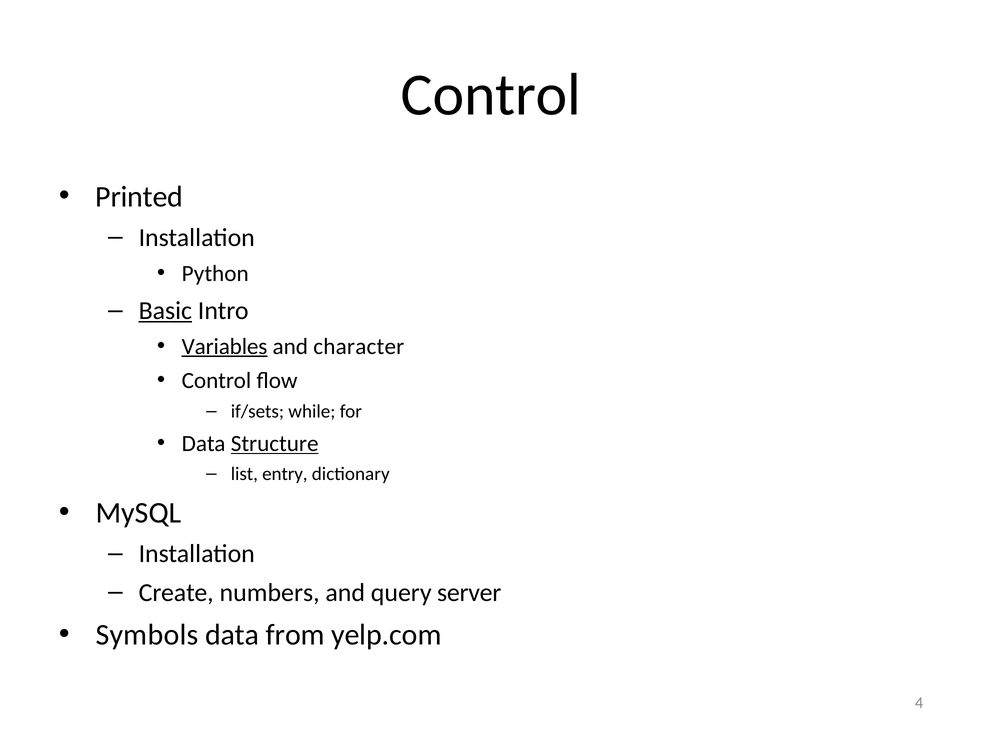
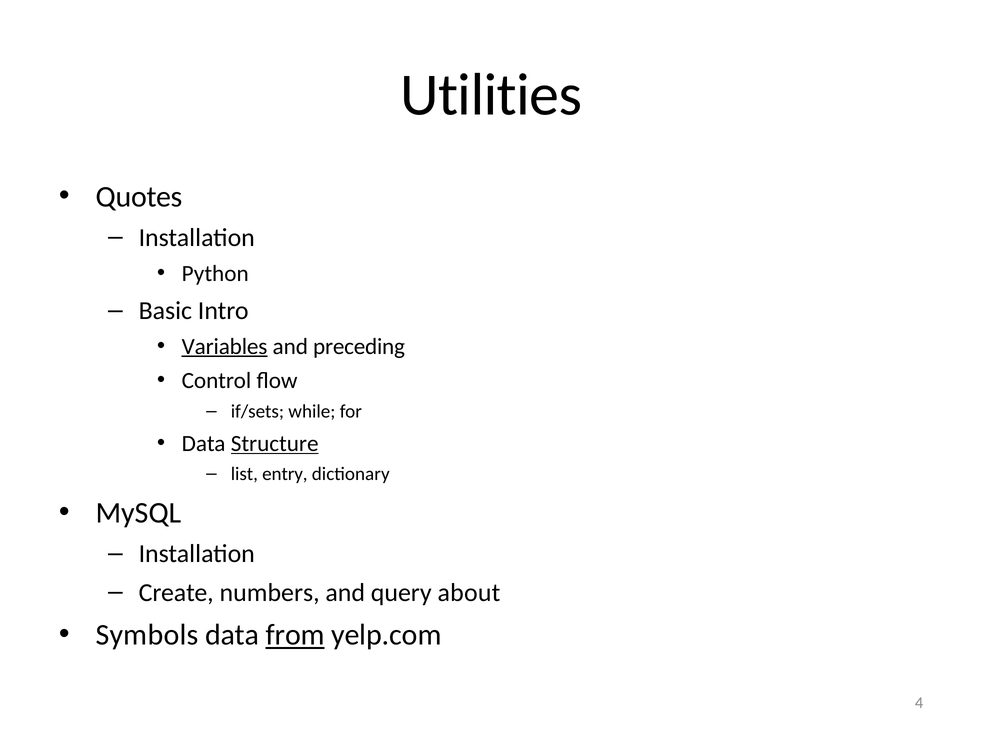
Control: Control -> Utilities (491, 95)
Printed: Printed -> Quotes (139, 197)
Basic underline: present -> none (165, 311)
character: character -> preceding (359, 347)
server: server -> about (469, 593)
from underline: none -> present (295, 636)
